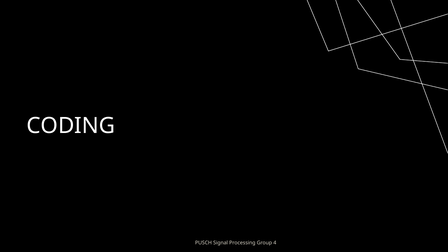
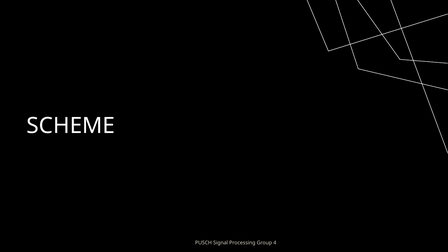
CODING: CODING -> SCHEME (71, 126)
